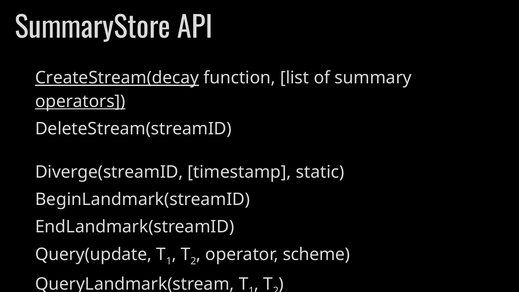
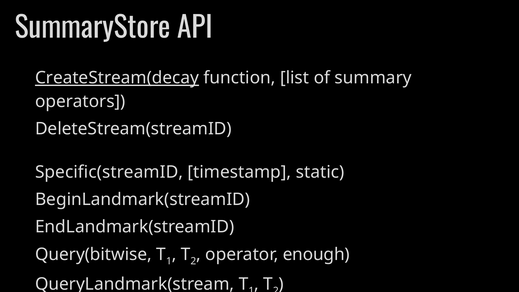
operators underline: present -> none (80, 101)
Diverge(streamID: Diverge(streamID -> Specific(streamID (109, 172)
Query(update: Query(update -> Query(bitwise (93, 254)
scheme: scheme -> enough (316, 254)
